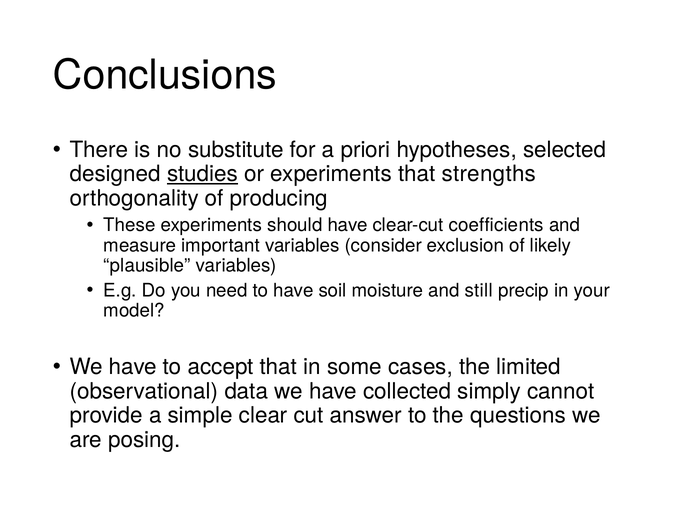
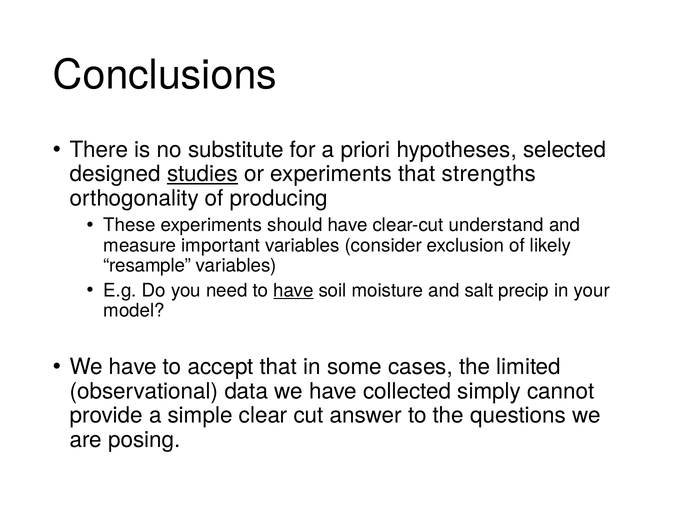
coefficients: coefficients -> understand (496, 225)
plausible: plausible -> resample (147, 265)
have underline: none -> present (293, 290)
still: still -> salt (479, 290)
